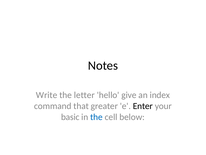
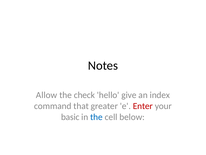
Write: Write -> Allow (47, 95)
letter: letter -> check (84, 95)
Enter colour: black -> red (143, 106)
